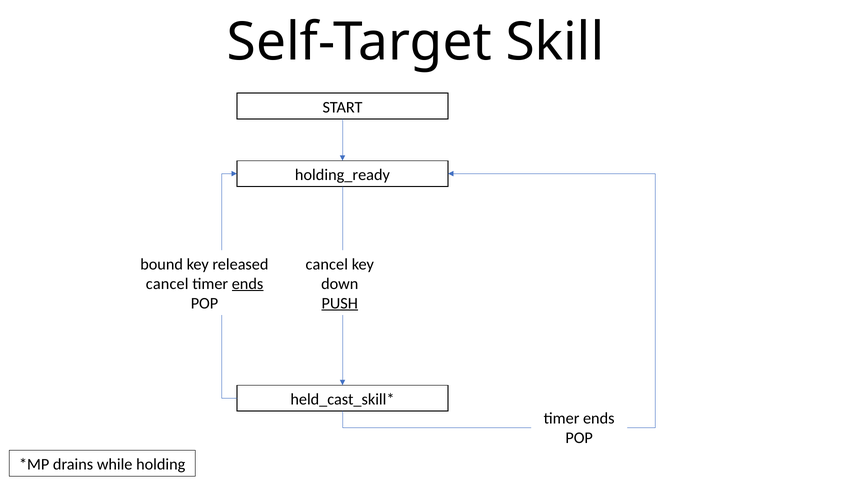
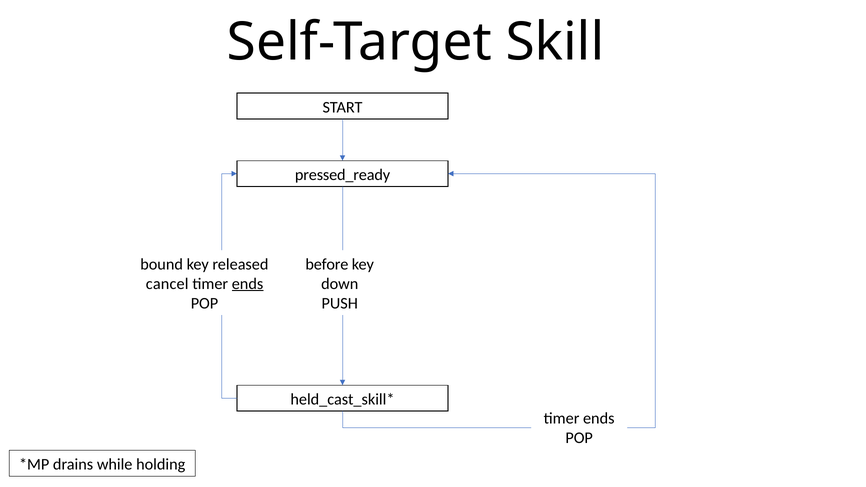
holding_ready: holding_ready -> pressed_ready (343, 175)
cancel: cancel -> before (327, 264)
PUSH underline: present -> none (340, 303)
